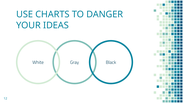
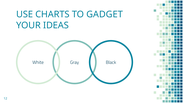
DANGER: DANGER -> GADGET (105, 14)
